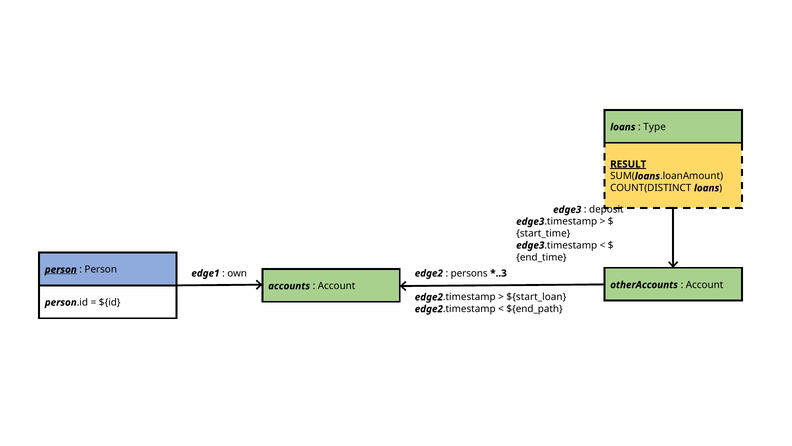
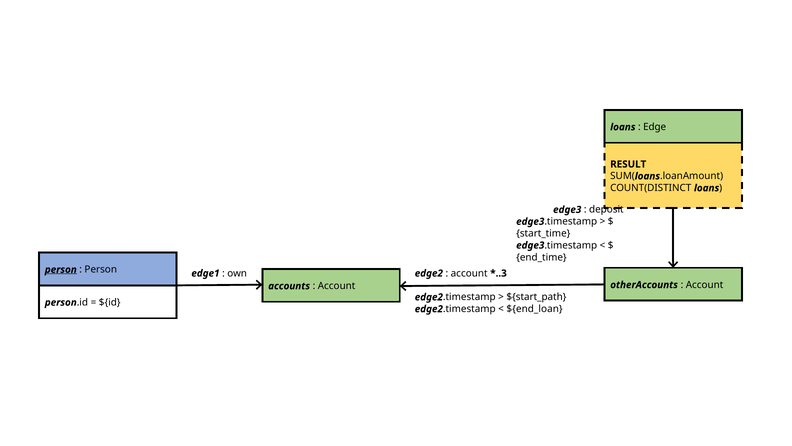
Type: Type -> Edge (655, 127)
RESULT underline: present -> none (628, 164)
persons: persons -> account (469, 273)
${start_loan: ${start_loan -> ${start_path (536, 297)
${end_path: ${end_path -> ${end_loan (535, 309)
